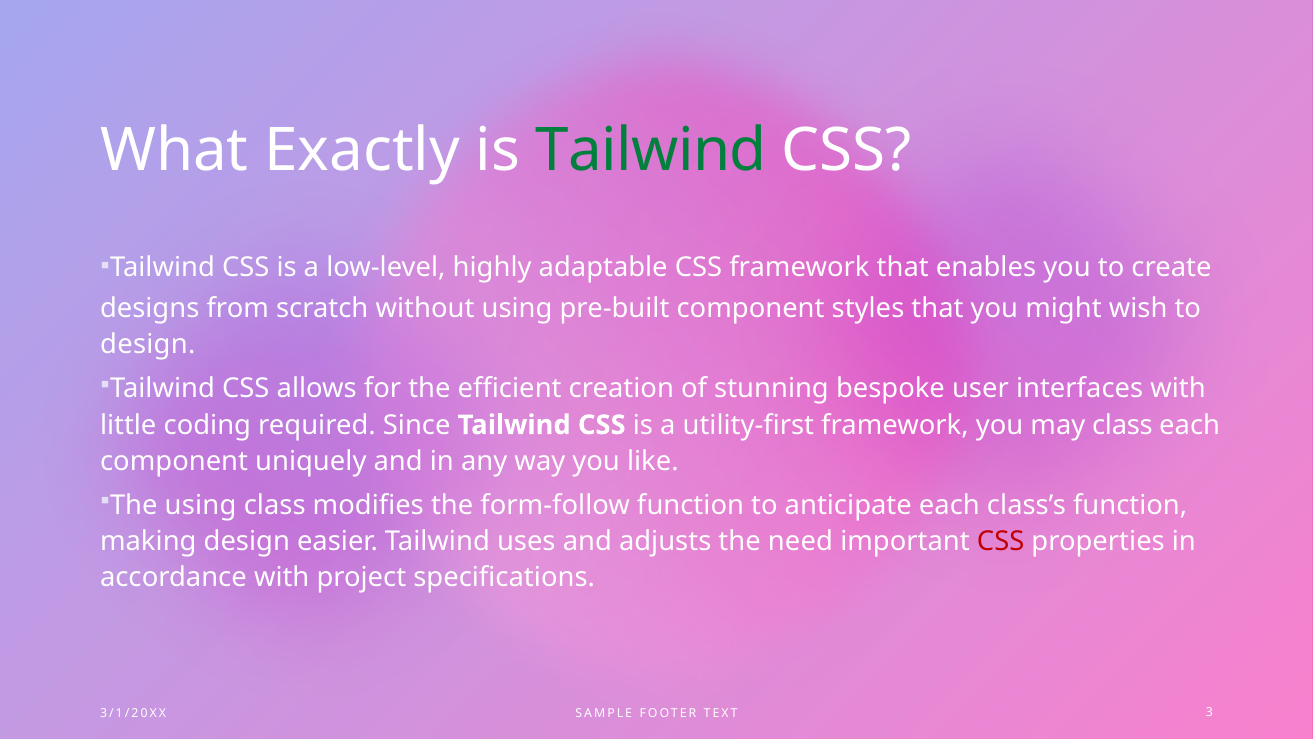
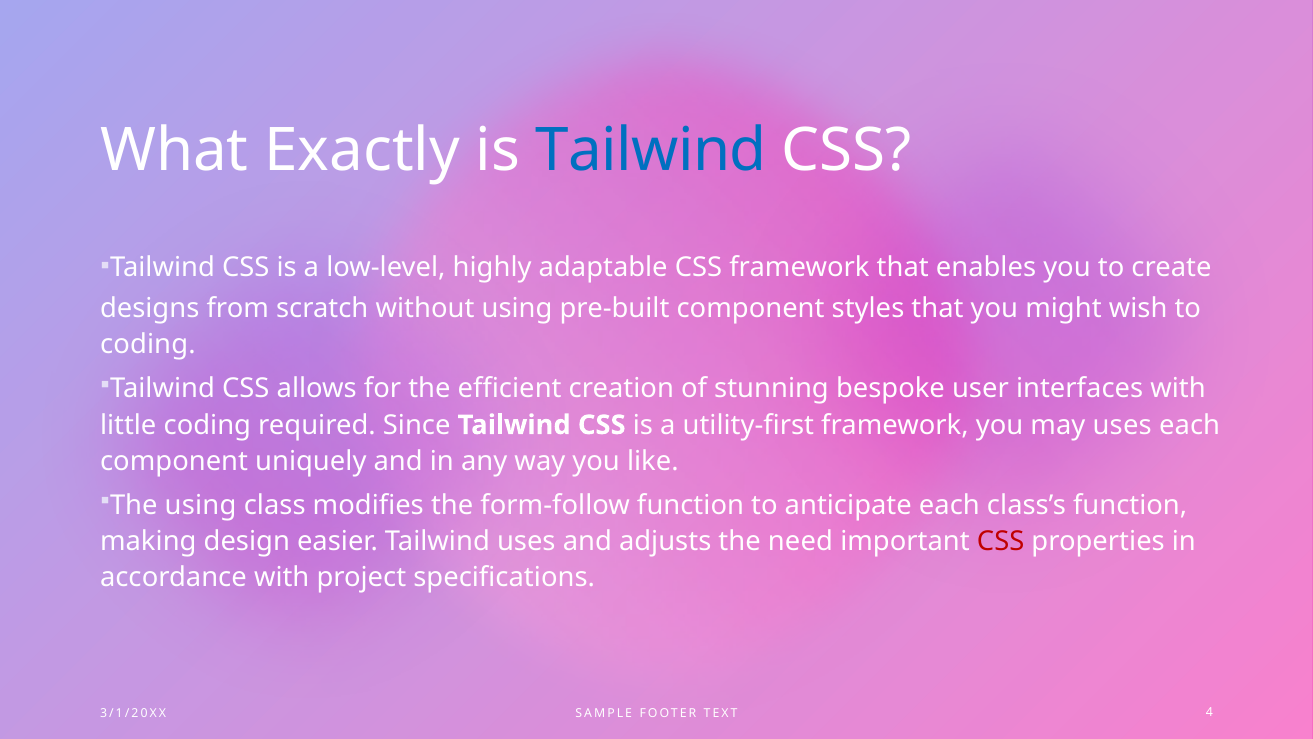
Tailwind colour: green -> blue (651, 150)
design: design -> coding (148, 344)
may class: class -> uses (1122, 425)
3: 3 -> 4 (1209, 712)
